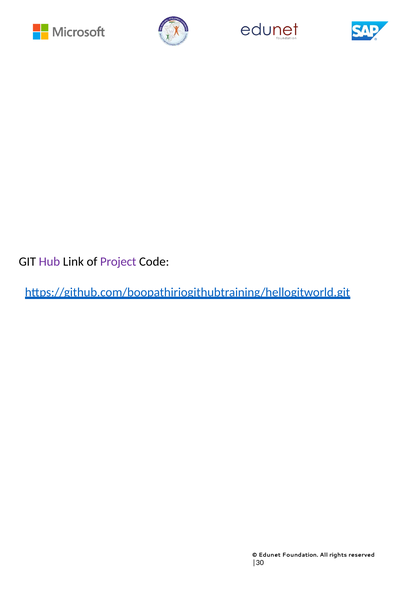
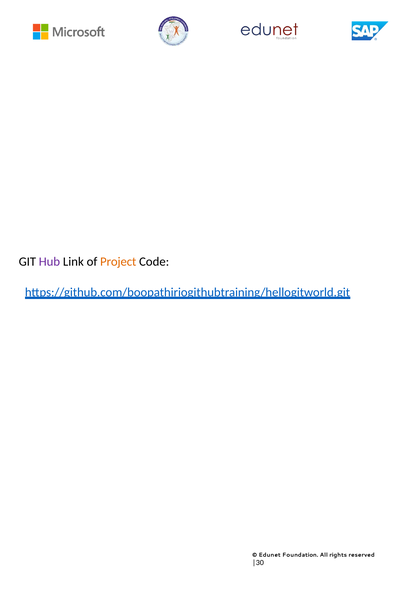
Project colour: purple -> orange (118, 262)
